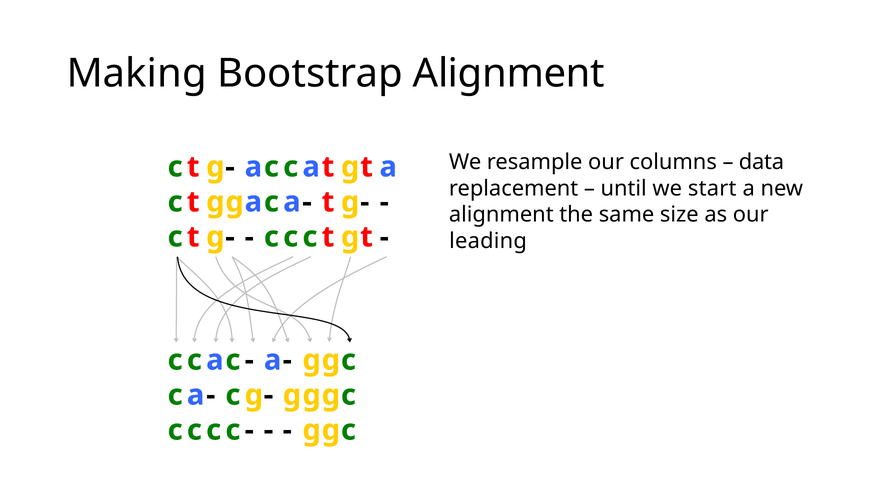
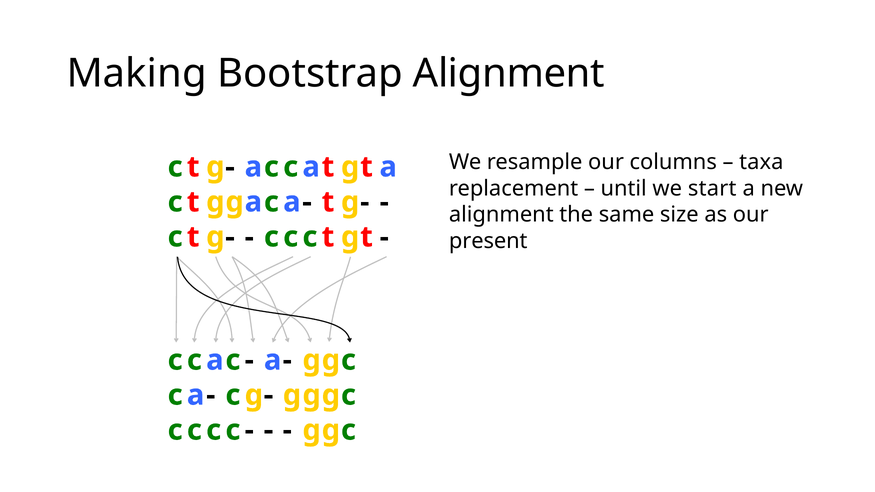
data: data -> taxa (761, 162)
leading: leading -> present (488, 241)
